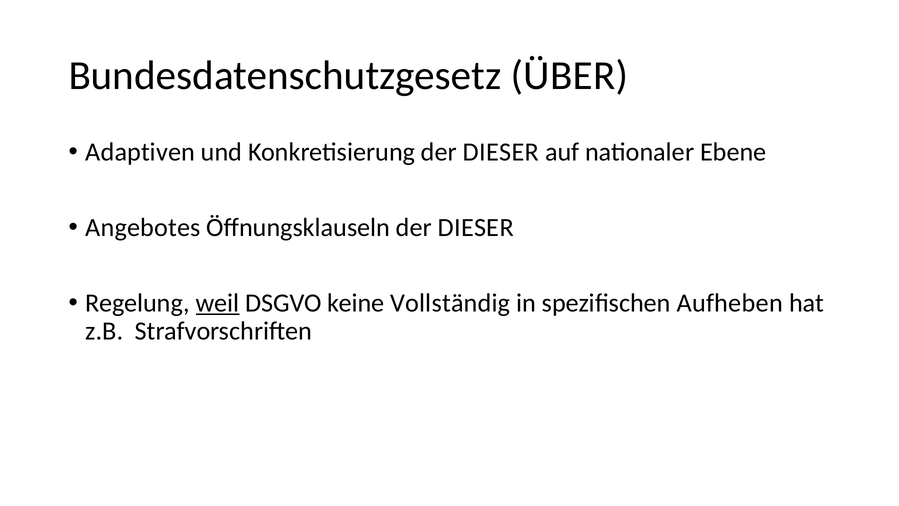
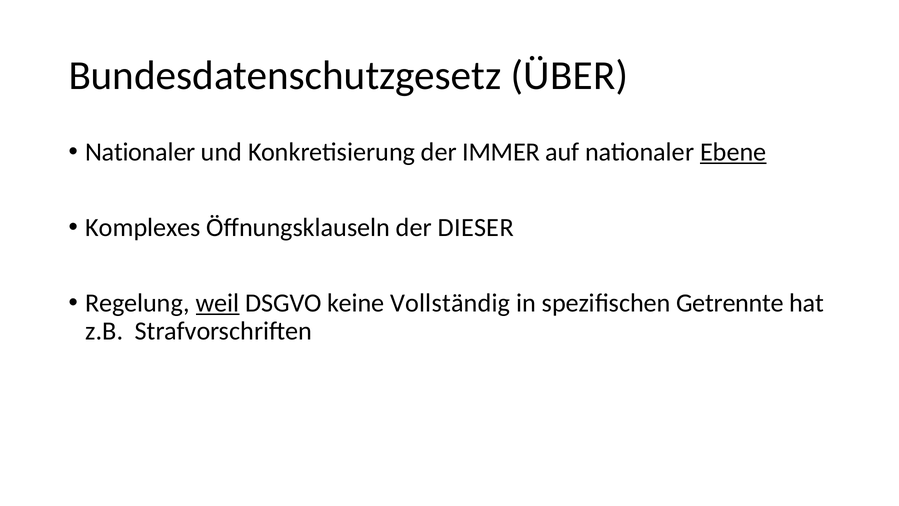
Adaptiven: Adaptiven -> Nationaler (140, 152)
Konkretisierung der DIESER: DIESER -> IMMER (501, 152)
Ebene underline: none -> present (733, 152)
Angebotes: Angebotes -> Komplexes (143, 227)
Aufheben: Aufheben -> Getrennte (730, 303)
